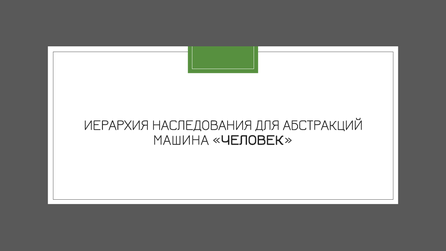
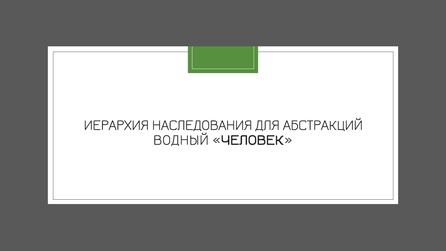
МАШИНА: МАШИНА -> ВОДНЫЙ (181, 140)
